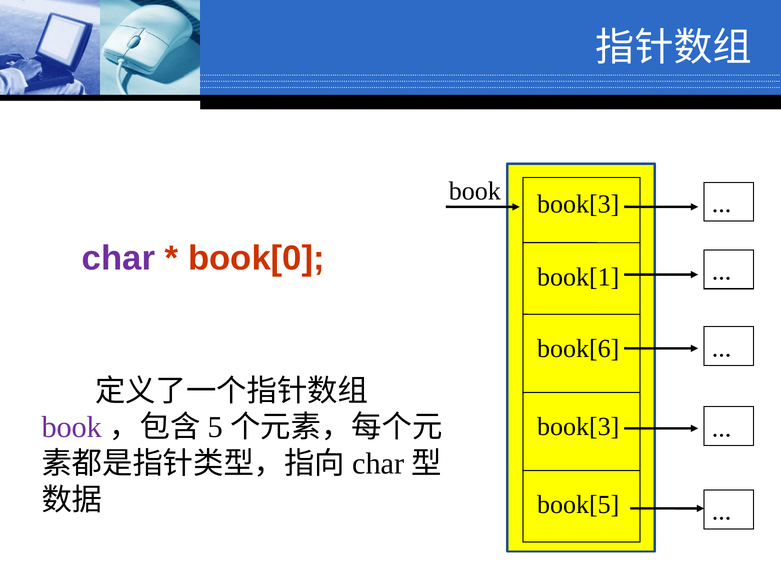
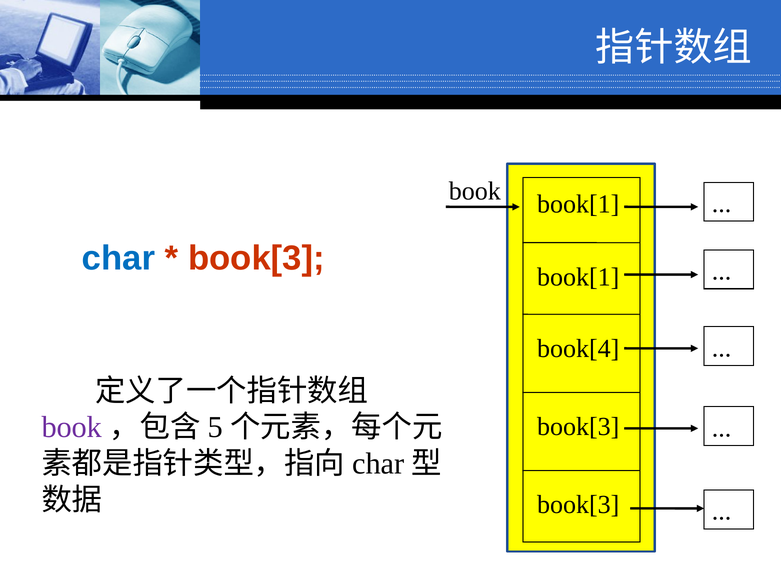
book[3: book[3 -> book[1 (578, 204)
char colour: purple -> blue (119, 258)
book[0: book[0 -> book[3 (256, 258)
book[6: book[6 -> book[4 (578, 348)
book[5: book[5 -> book[3 (578, 505)
